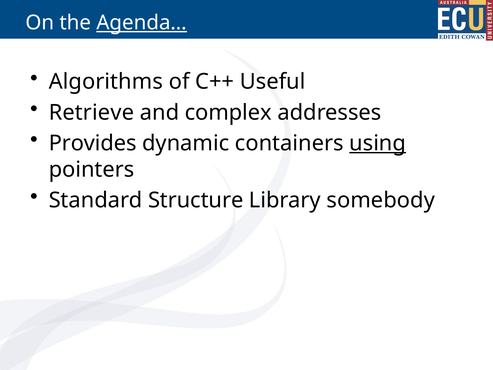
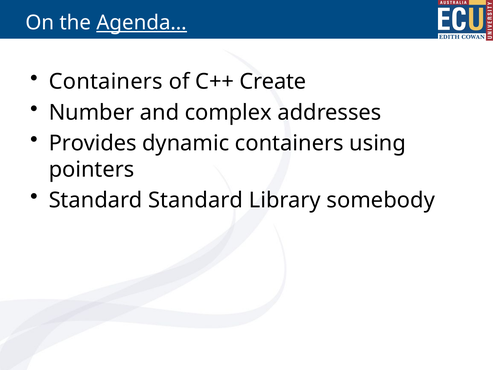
Algorithms: Algorithms -> Containers (106, 82)
Useful: Useful -> Create (273, 82)
Retrieve: Retrieve -> Number (91, 112)
using underline: present -> none (378, 143)
Standard Structure: Structure -> Standard (196, 200)
